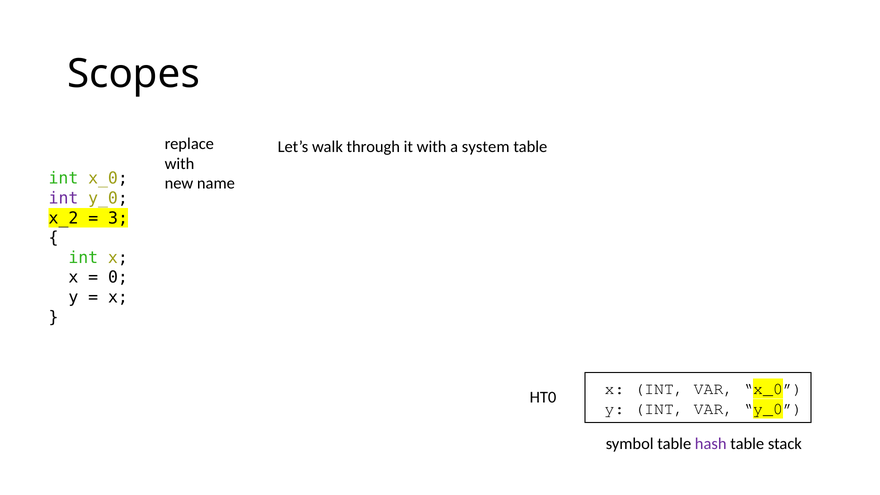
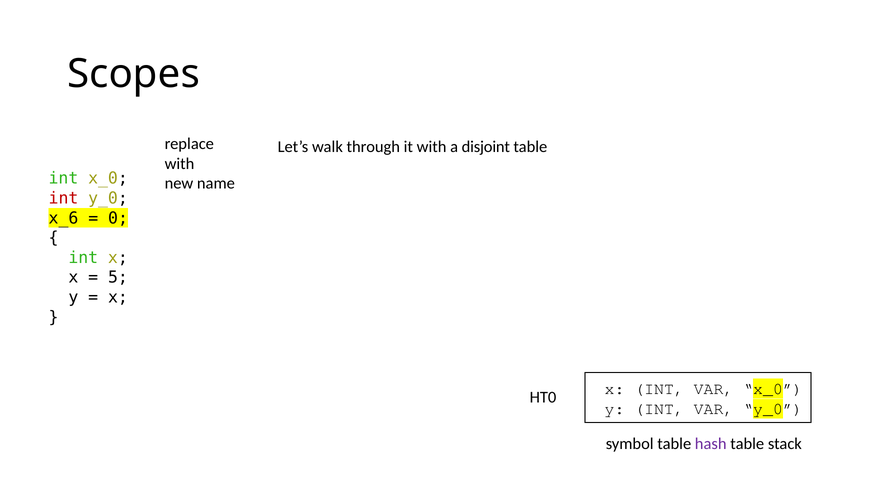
system: system -> disjoint (486, 147)
int colour: purple -> red (63, 198)
x_2: x_2 -> x_6 (63, 218)
3: 3 -> 0 (118, 218)
0: 0 -> 5 (118, 277)
